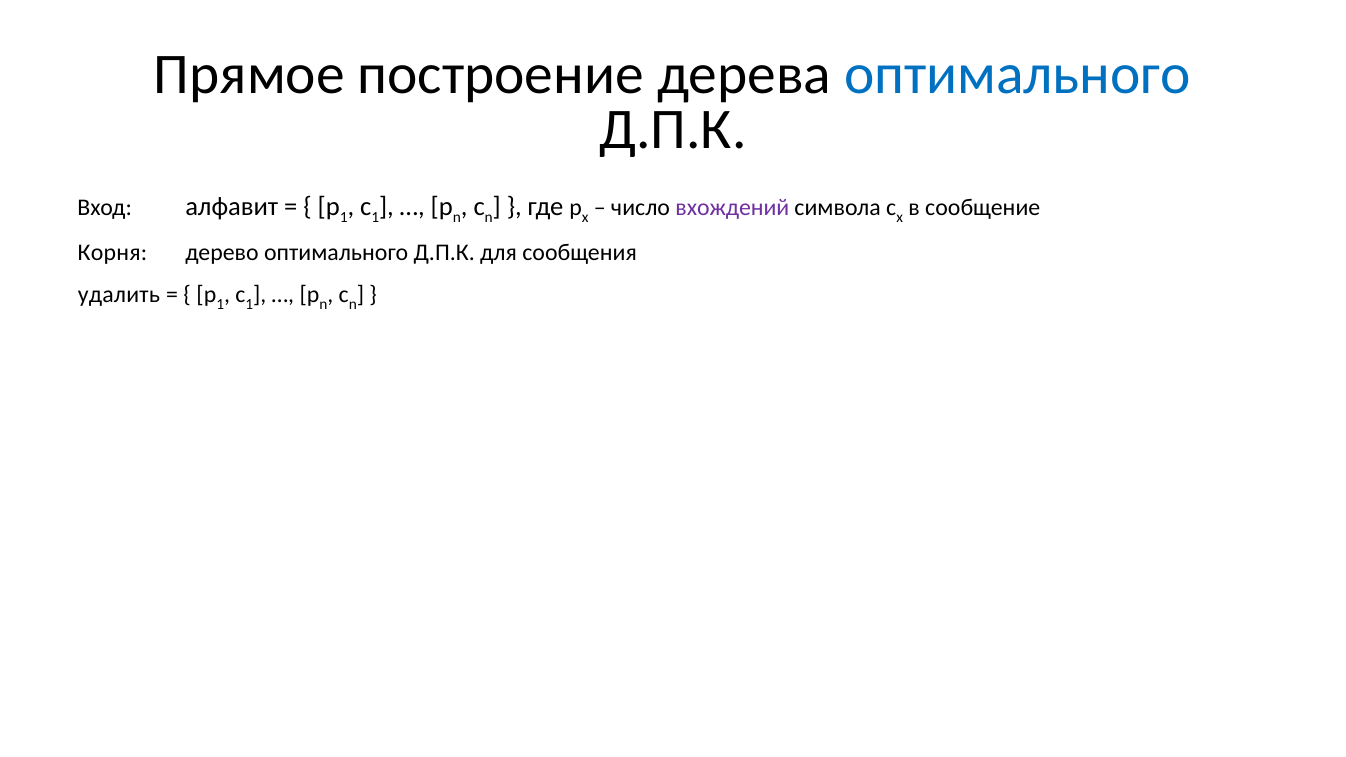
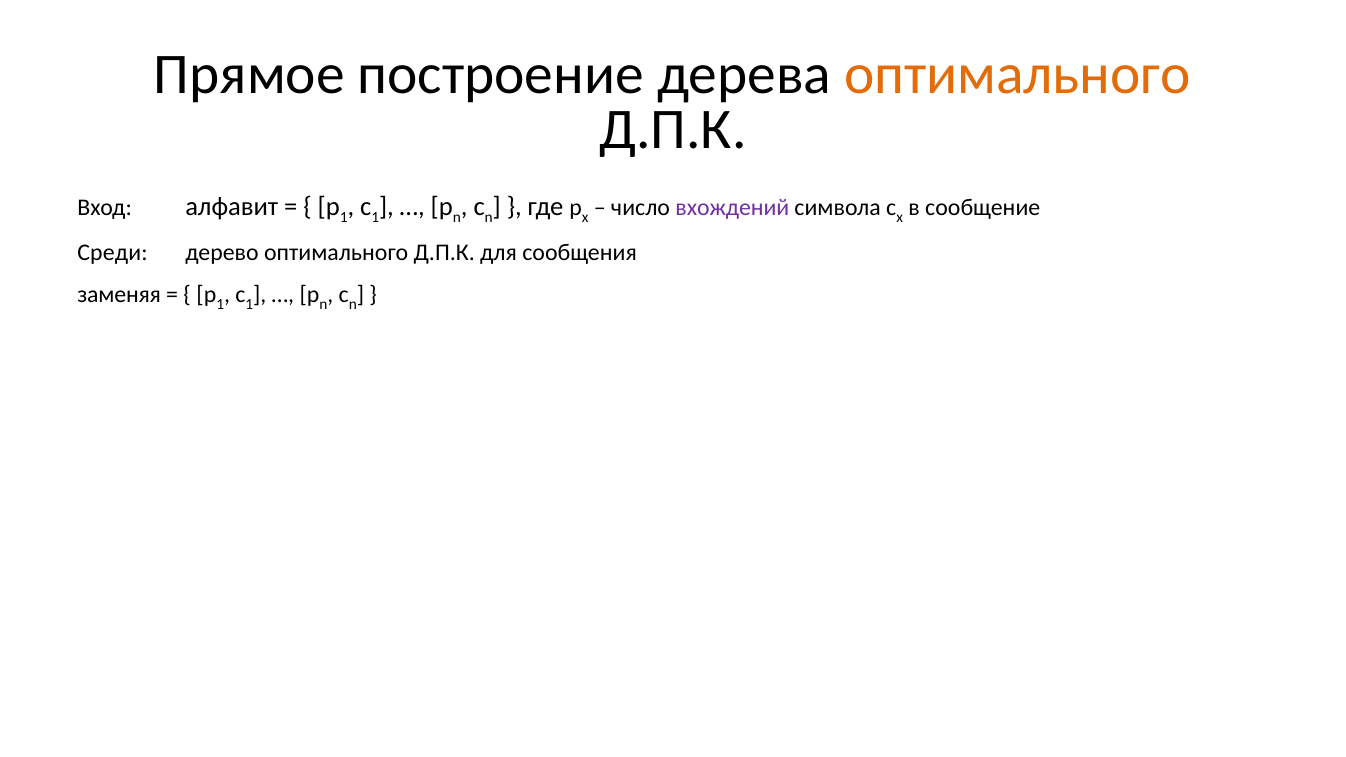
оптимального colour: blue -> orange (1017, 74)
Корня: Корня -> Среди (113, 253)
удалить: удалить -> заменяя (119, 295)
